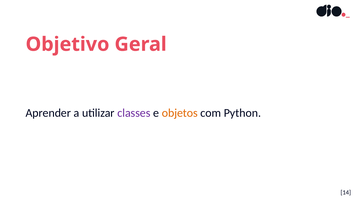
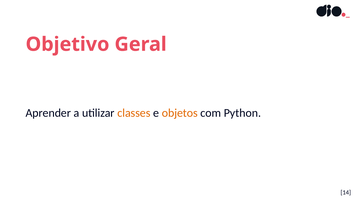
classes colour: purple -> orange (134, 113)
